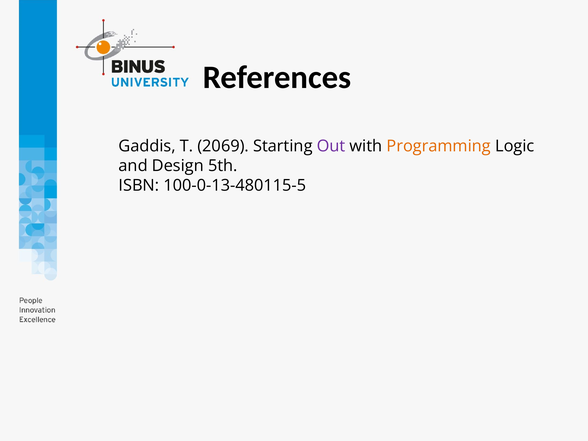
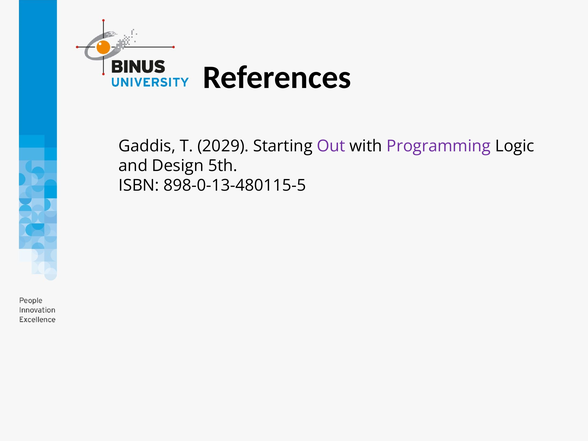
2069: 2069 -> 2029 (223, 146)
Programming colour: orange -> purple (439, 146)
100-0-13-480115-5: 100-0-13-480115-5 -> 898-0-13-480115-5 (235, 185)
